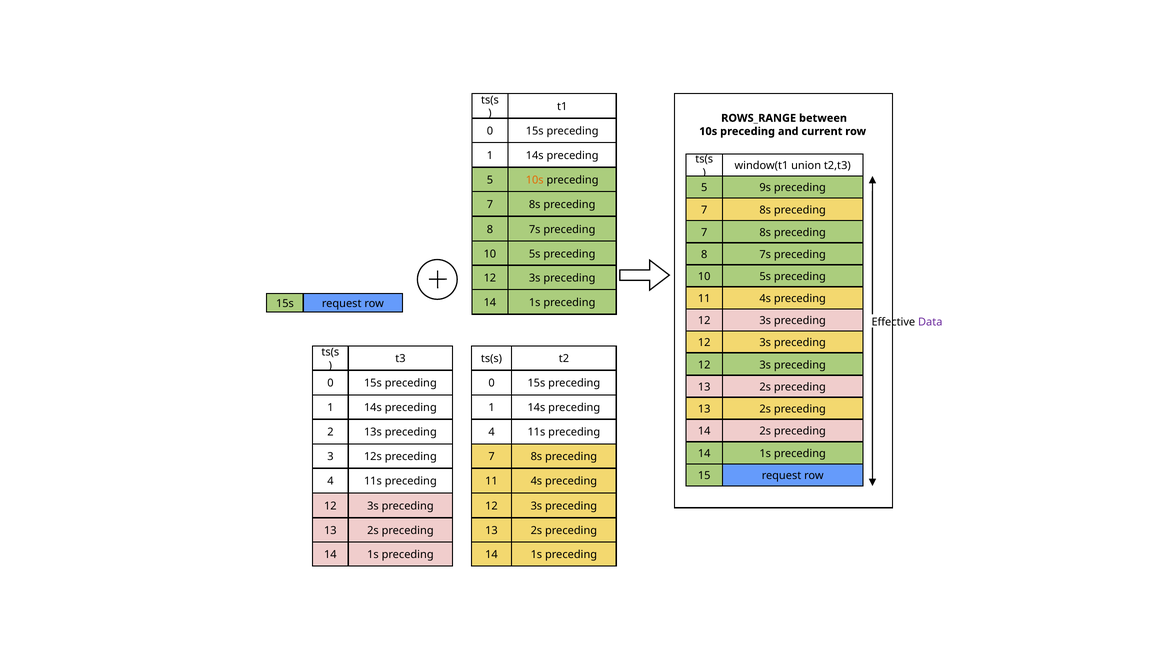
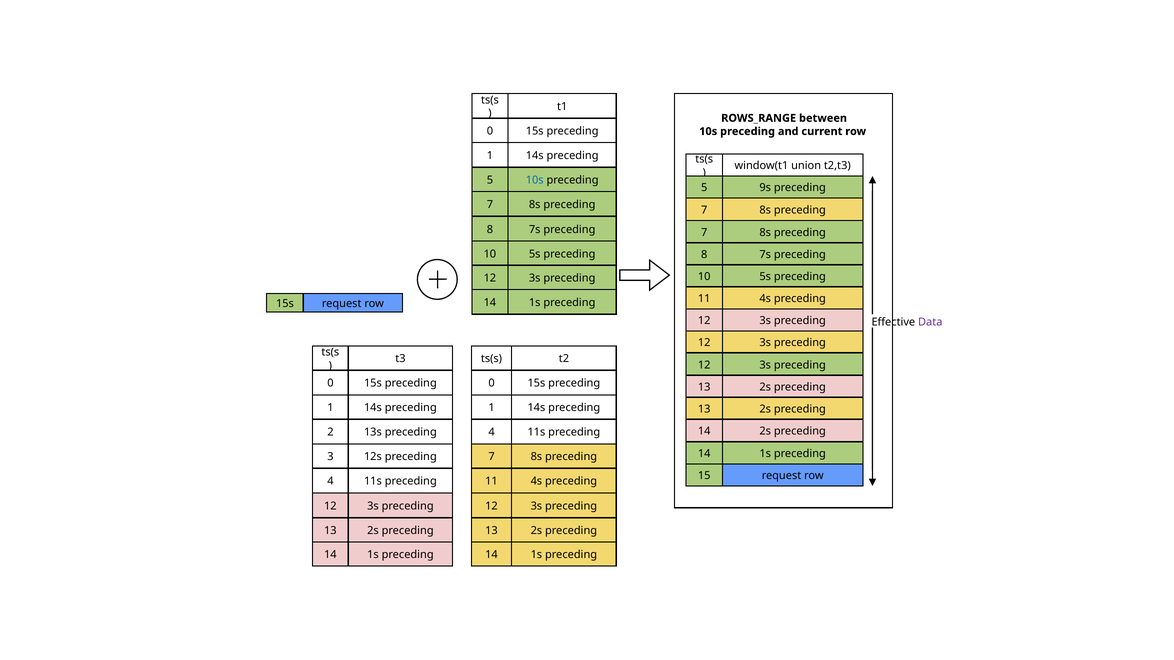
10s colour: orange -> blue (535, 180)
